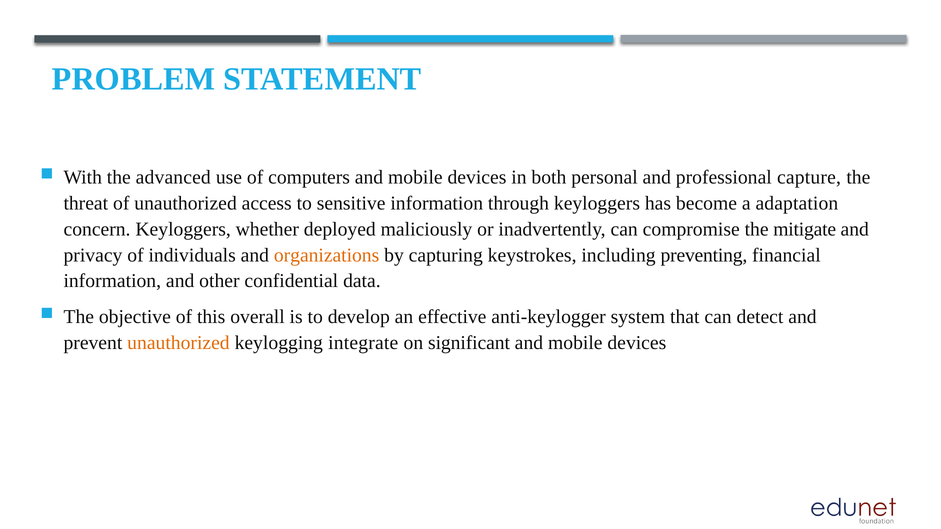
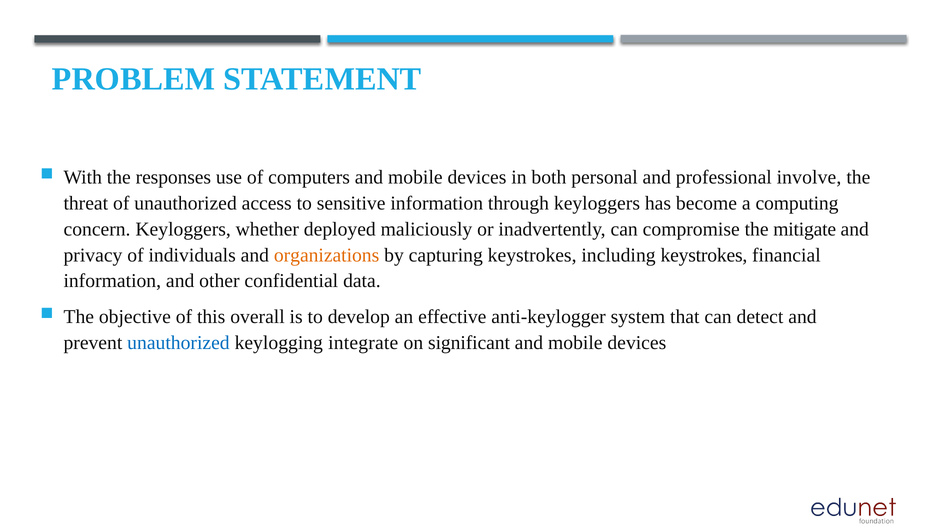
advanced: advanced -> responses (173, 178)
capture: capture -> involve (809, 178)
adaptation: adaptation -> computing (797, 203)
including preventing: preventing -> keystrokes (704, 255)
unauthorized colour: orange -> blue (178, 343)
